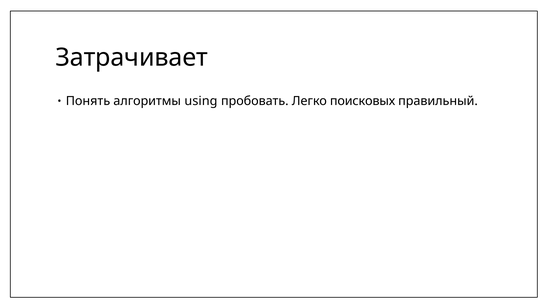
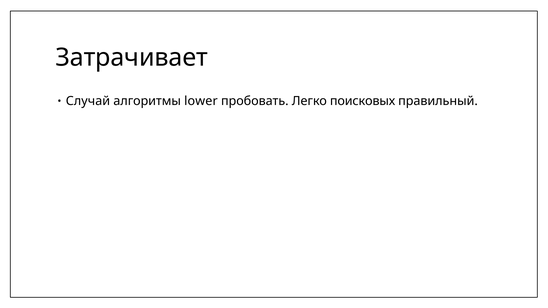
Понять: Понять -> Случай (88, 101)
using: using -> lower (201, 101)
